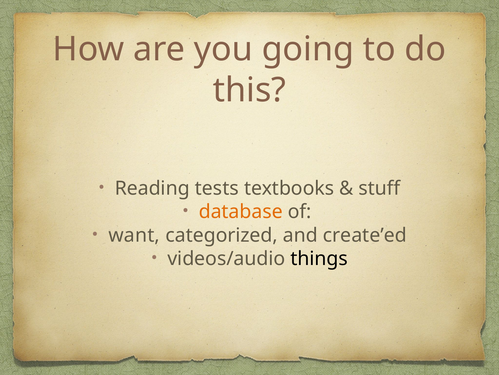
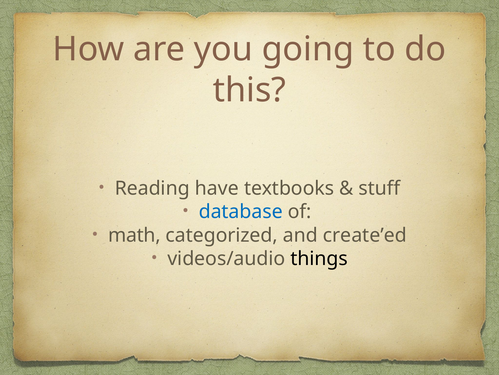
tests: tests -> have (217, 188)
database colour: orange -> blue (241, 211)
want: want -> math (134, 235)
